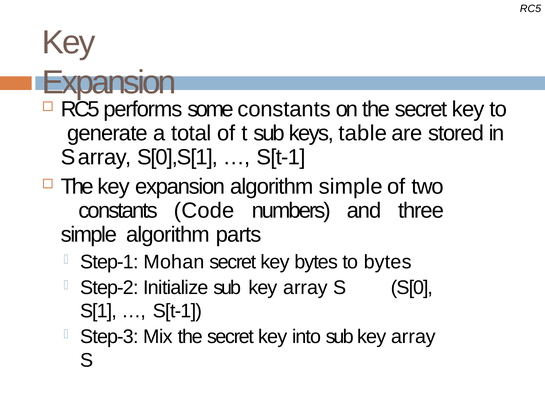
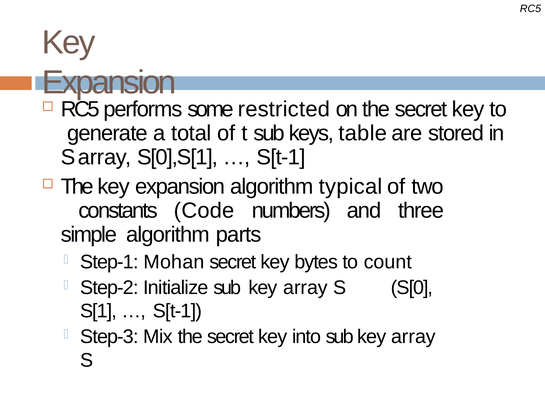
some constants: constants -> restricted (284, 109)
algorithm simple: simple -> typical (351, 187)
to bytes: bytes -> count (388, 262)
